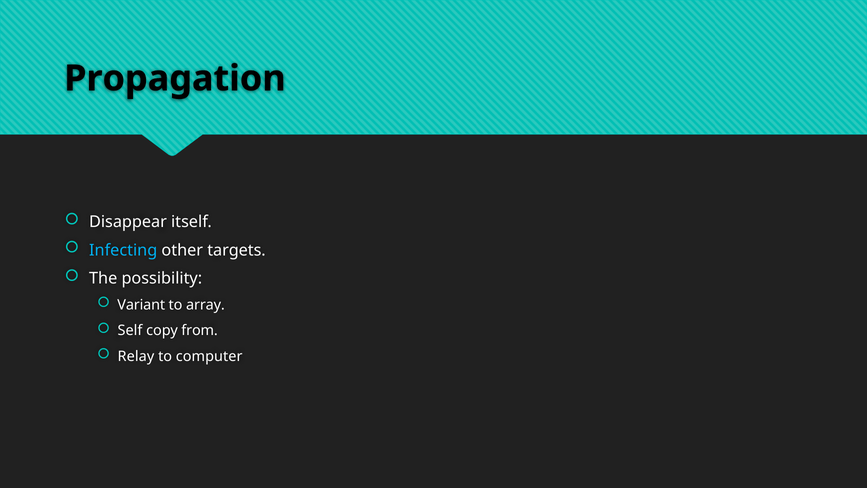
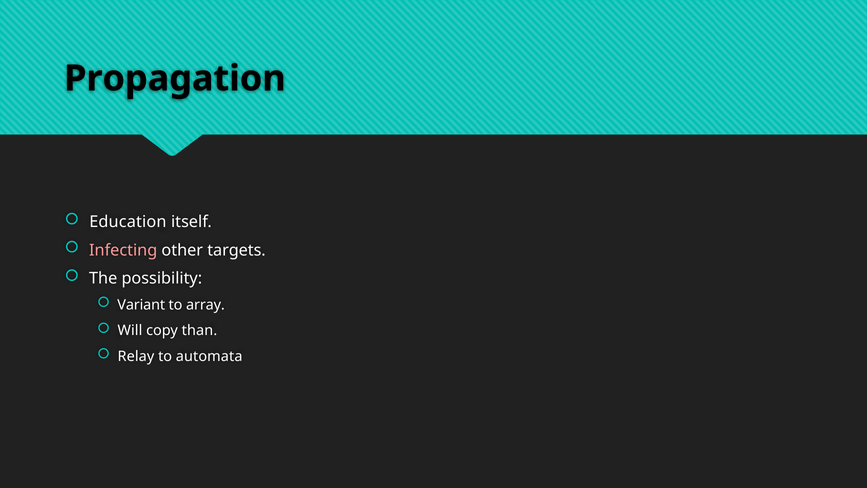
Disappear: Disappear -> Education (128, 222)
Infecting colour: light blue -> pink (123, 250)
Self: Self -> Will (130, 330)
from: from -> than (199, 330)
computer: computer -> automata (209, 356)
